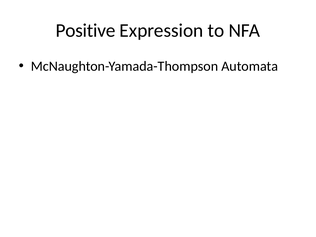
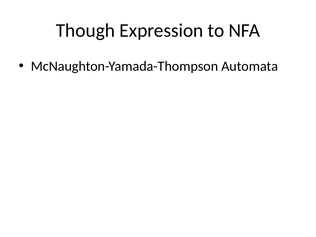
Positive: Positive -> Though (85, 31)
